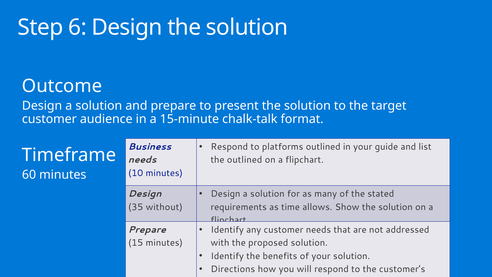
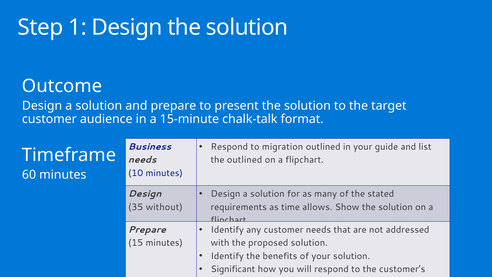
6: 6 -> 1 (77, 27)
platforms: platforms -> migration (283, 147)
Directions: Directions -> Significant (233, 269)
